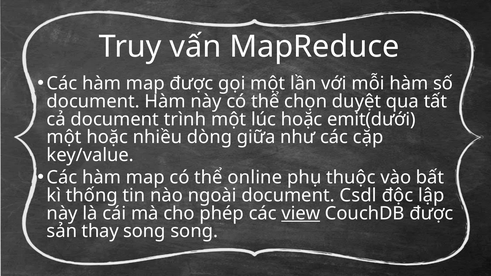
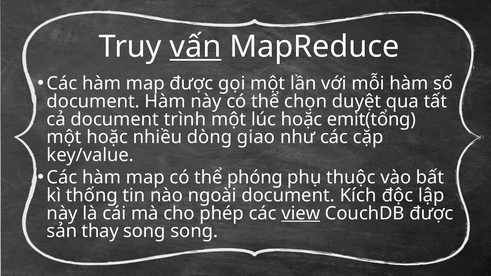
vấn underline: none -> present (195, 47)
emit(dưới: emit(dưới -> emit(tổng (371, 119)
giữa: giữa -> giao (256, 137)
online: online -> phóng (255, 178)
Csdl: Csdl -> Kích (358, 196)
